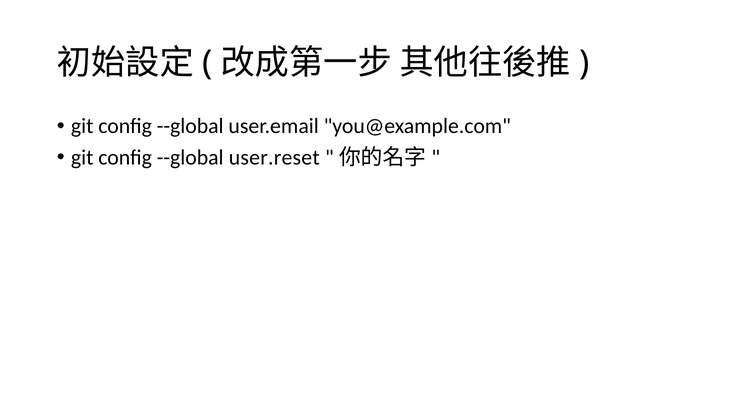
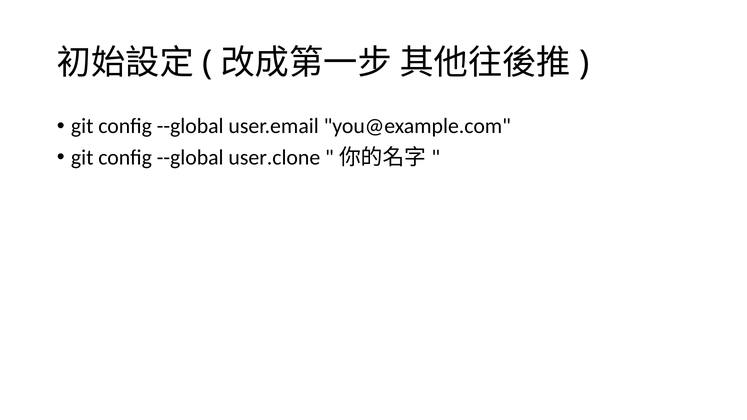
user.reset: user.reset -> user.clone (274, 158)
